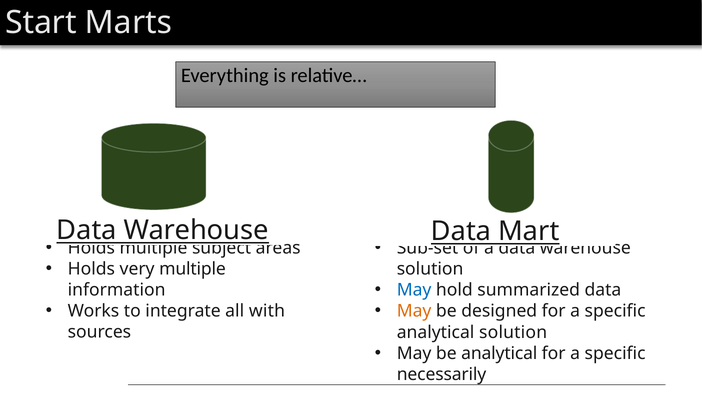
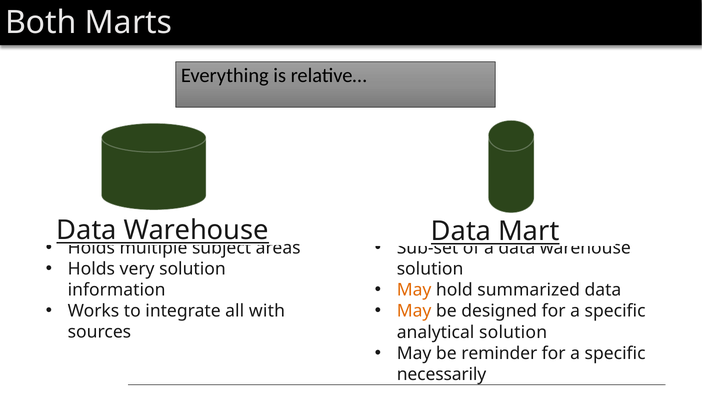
Start: Start -> Both (41, 22)
very multiple: multiple -> solution (192, 269)
May colour: blue -> orange (414, 290)
be analytical: analytical -> reminder (499, 353)
